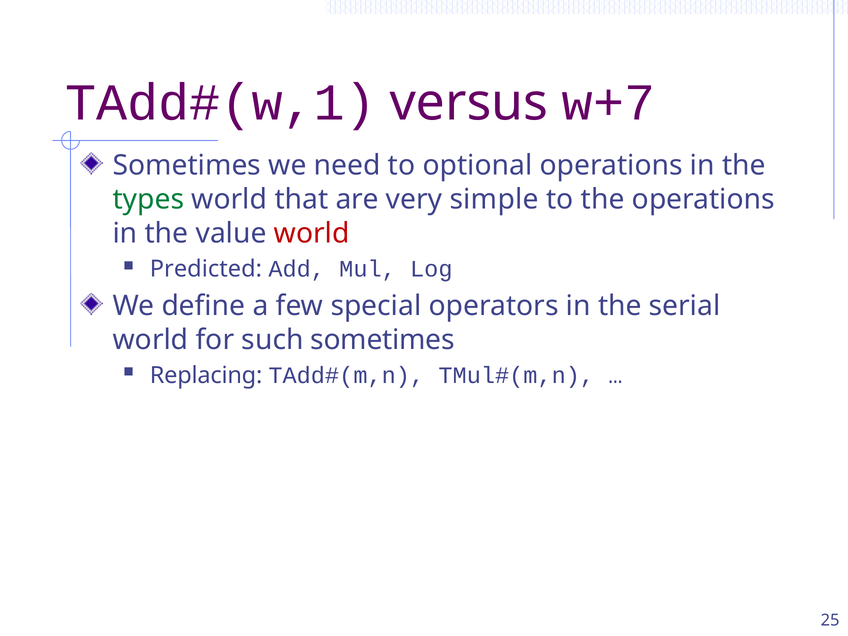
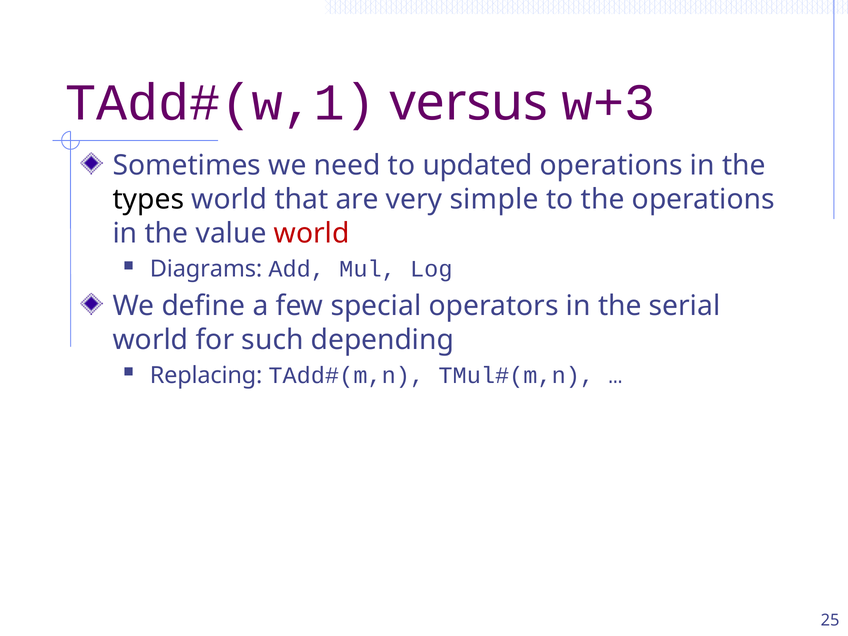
w+7: w+7 -> w+3 (609, 103)
optional: optional -> updated (478, 166)
types colour: green -> black (148, 199)
Predicted: Predicted -> Diagrams (206, 269)
such sometimes: sometimes -> depending (382, 340)
